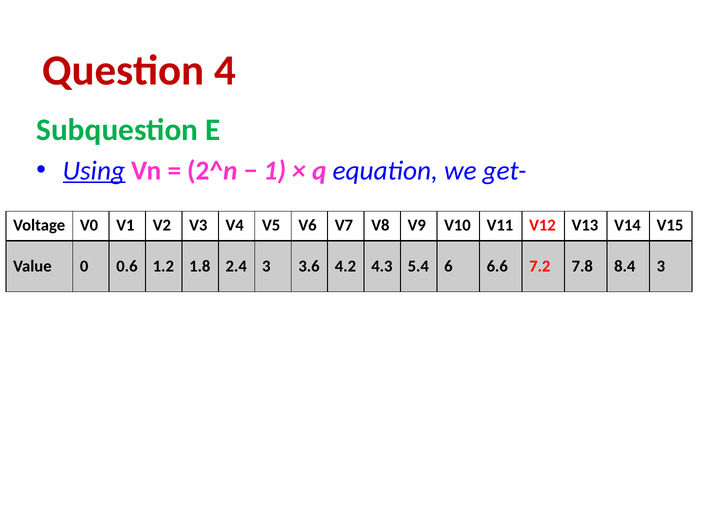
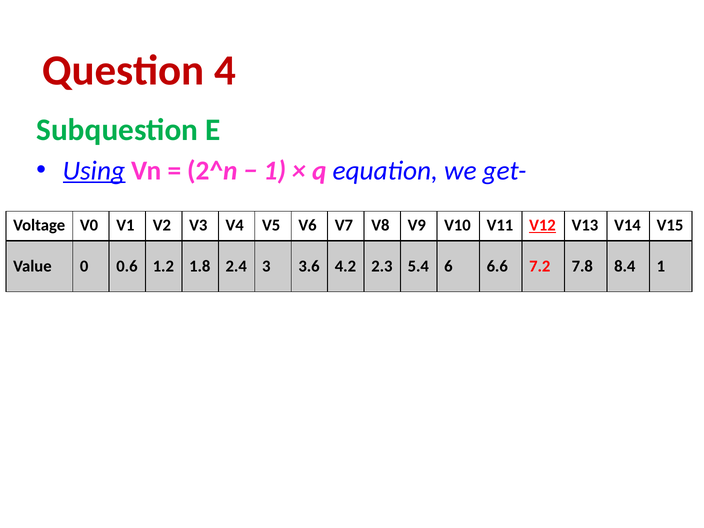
V12 underline: none -> present (542, 225)
4.3: 4.3 -> 2.3 (382, 266)
8.4 3: 3 -> 1 (661, 266)
